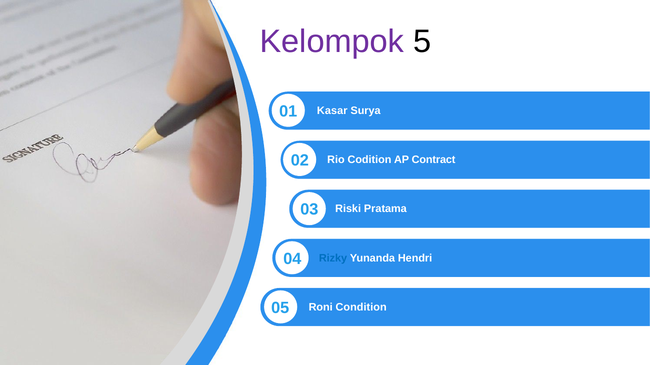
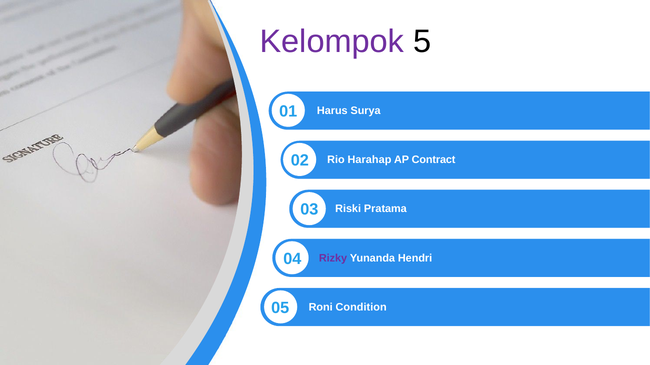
Kasar: Kasar -> Harus (332, 111)
Codition: Codition -> Harahap (369, 160)
Rizky colour: blue -> purple (333, 258)
